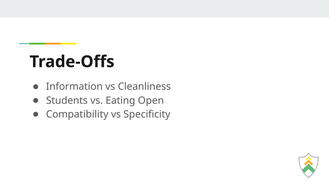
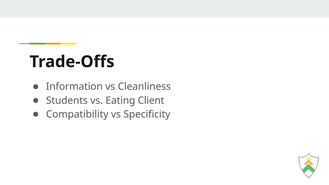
Open: Open -> Client (151, 100)
